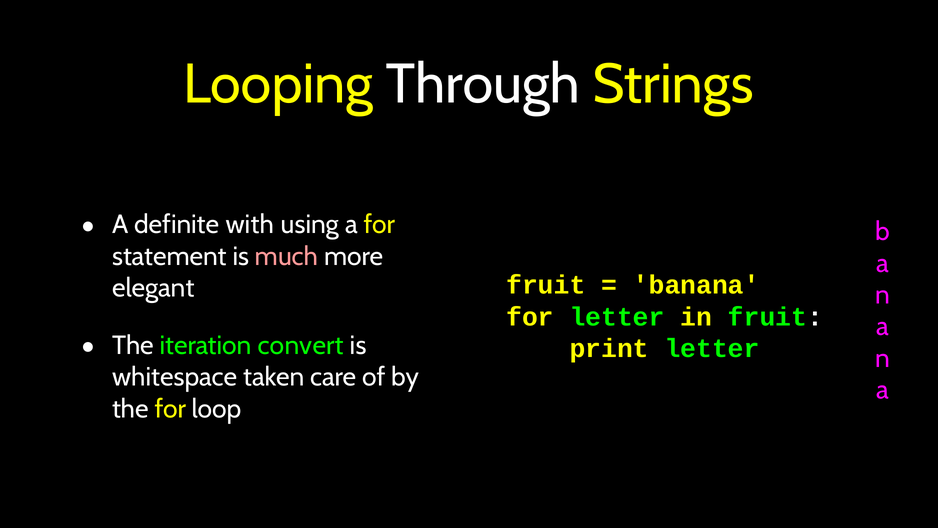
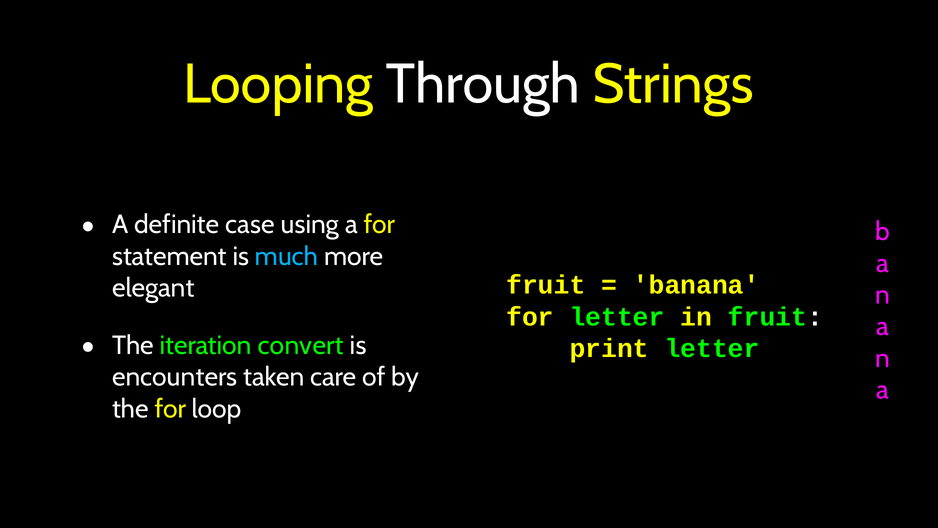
with: with -> case (250, 225)
much colour: pink -> light blue (287, 256)
whitespace: whitespace -> encounters (175, 377)
